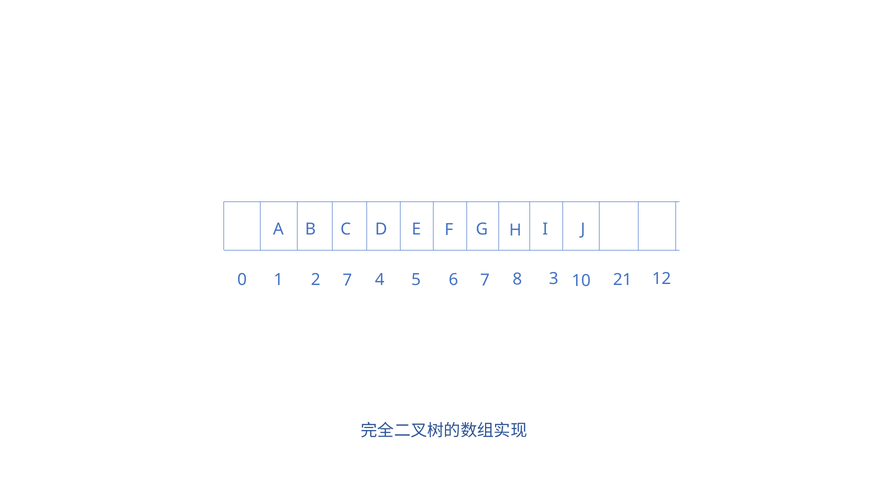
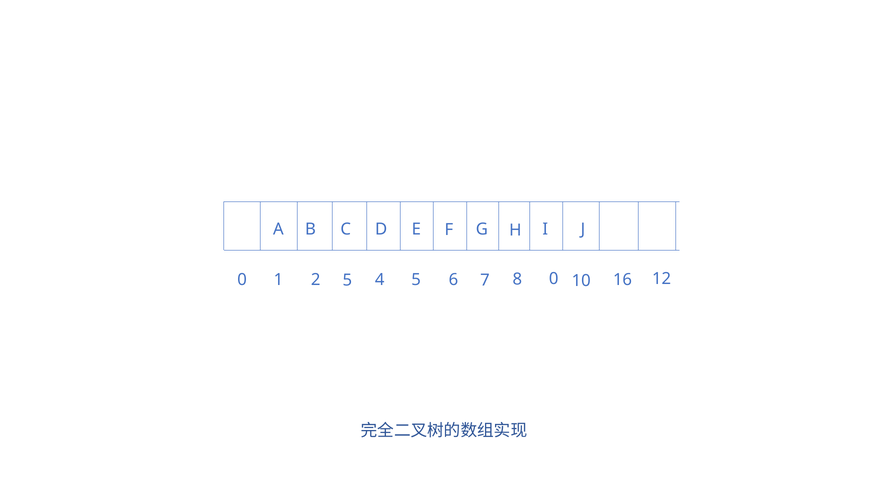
2 7: 7 -> 5 (347, 280)
8 3: 3 -> 0 (554, 279)
21: 21 -> 16 (623, 279)
